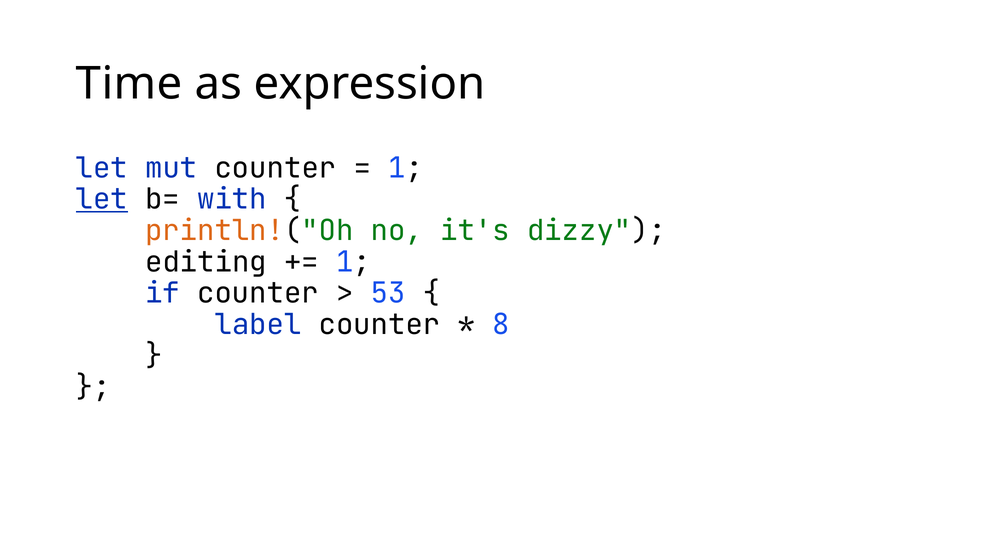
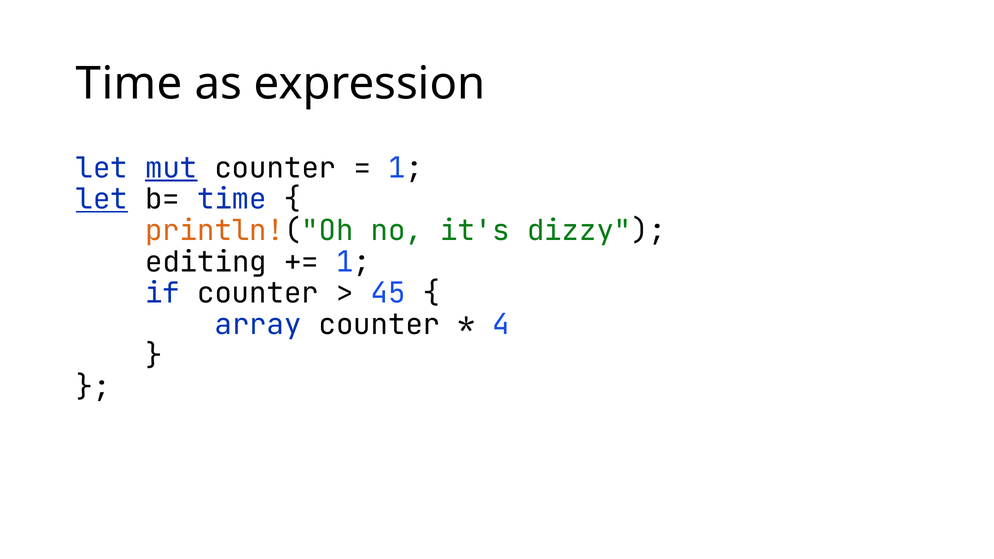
mut underline: none -> present (171, 168)
b= with: with -> time (232, 199)
53: 53 -> 45 (388, 293)
label: label -> array (258, 325)
8: 8 -> 4 (501, 325)
